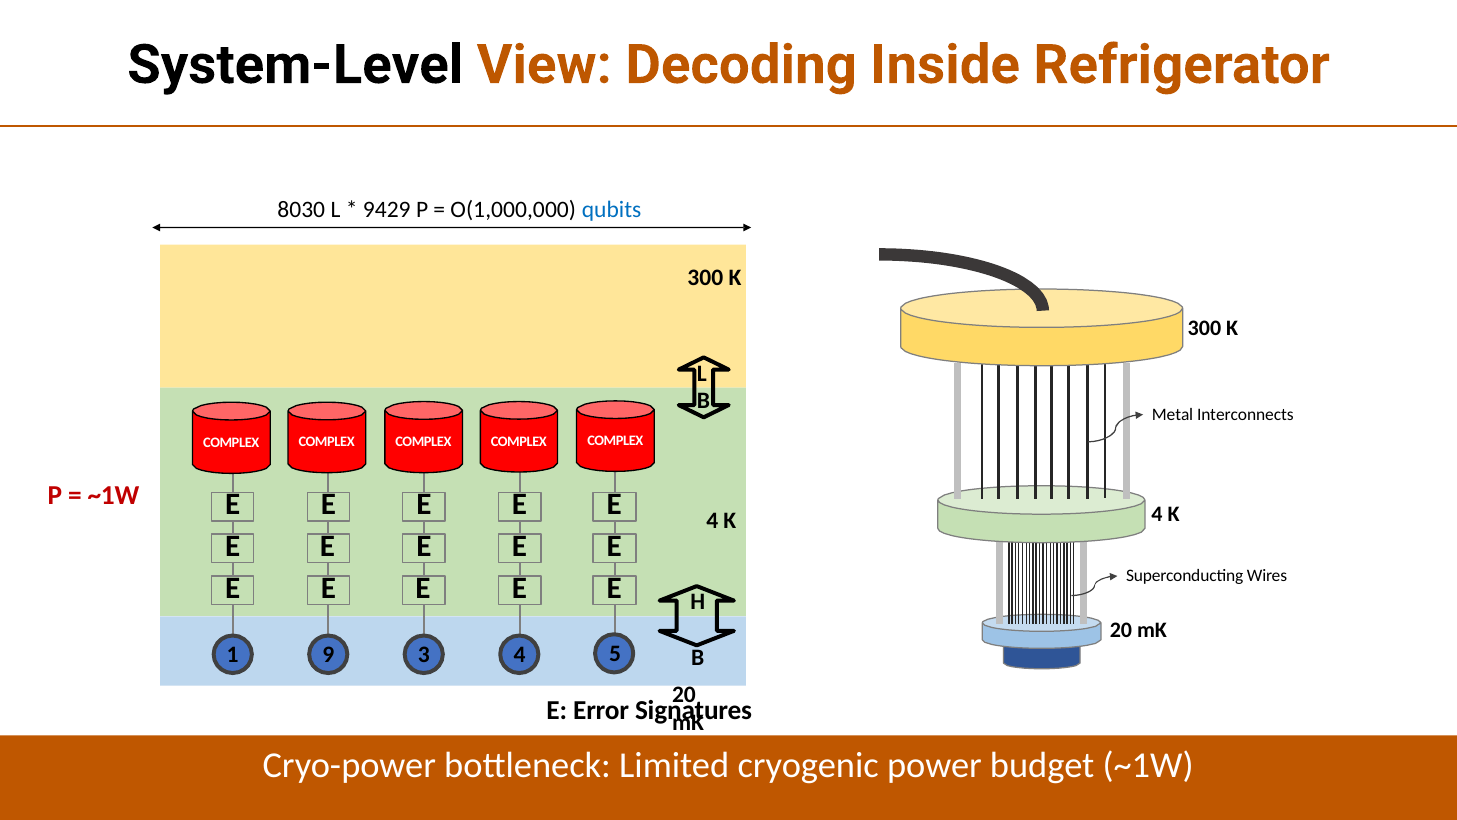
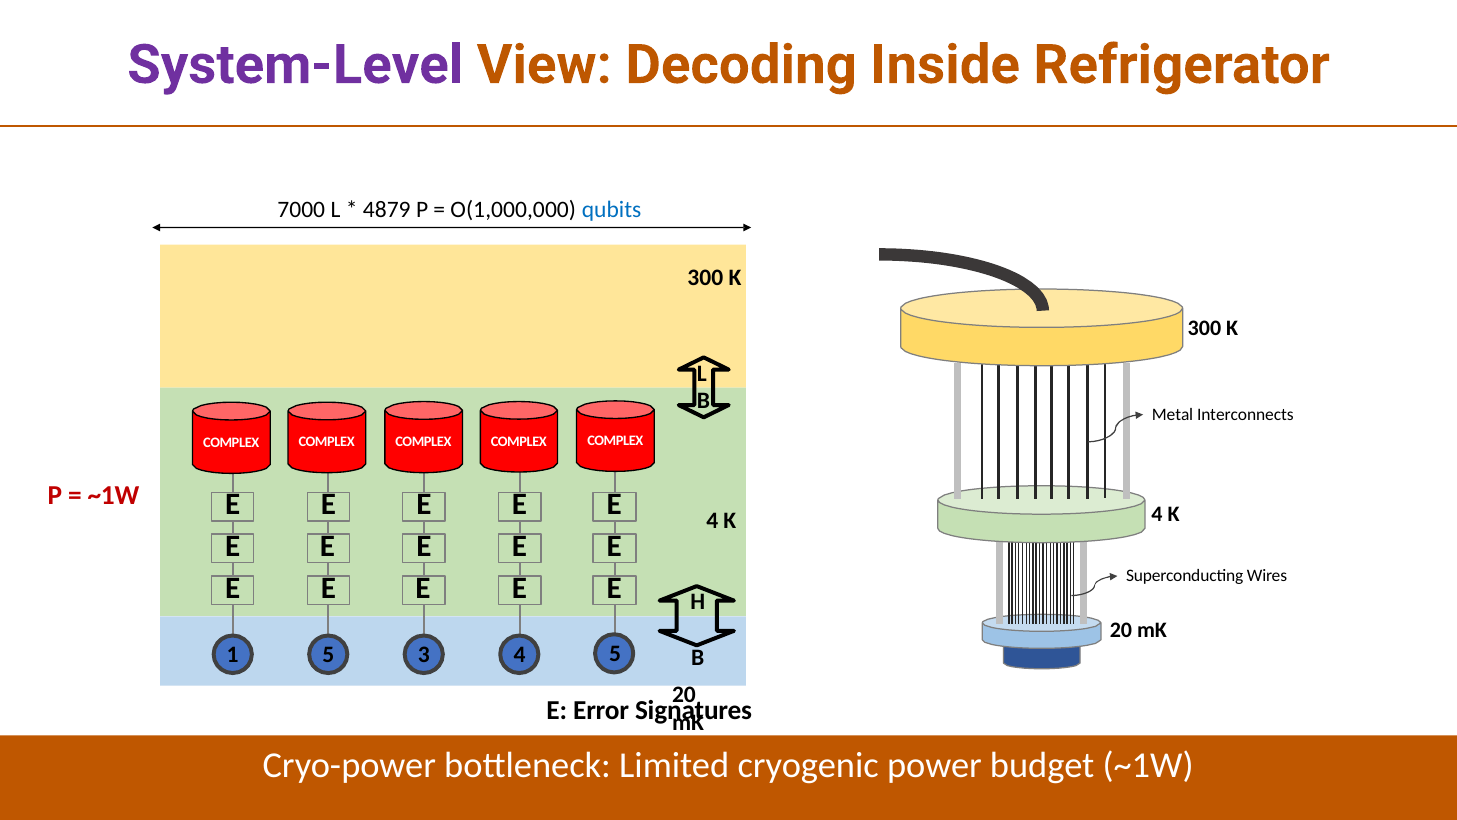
System-Level colour: black -> purple (295, 65)
8030: 8030 -> 7000 (301, 210)
9429: 9429 -> 4879 (387, 210)
1 9: 9 -> 5 (328, 654)
